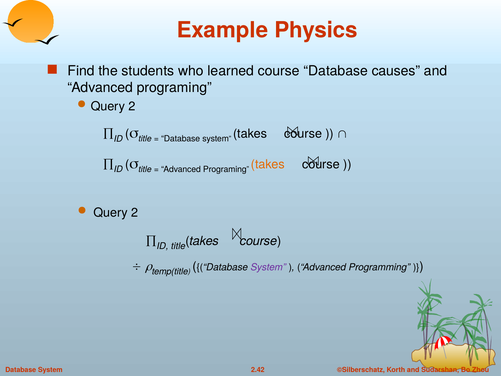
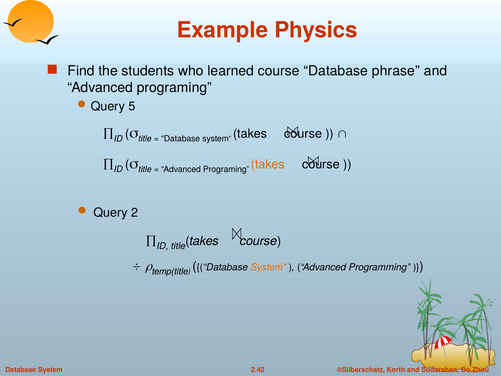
causes: causes -> phrase (396, 71)
2: 2 -> 5 (132, 106)
System colour: purple -> orange (268, 267)
